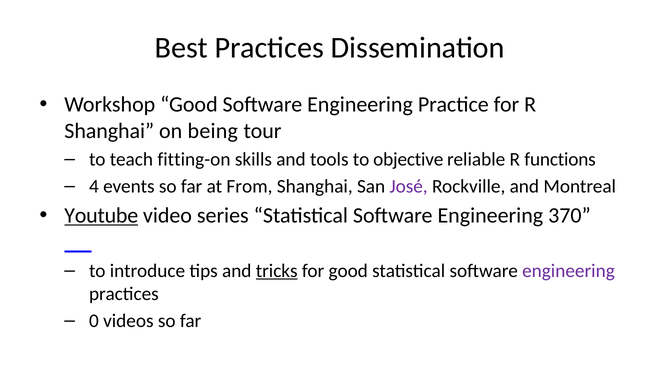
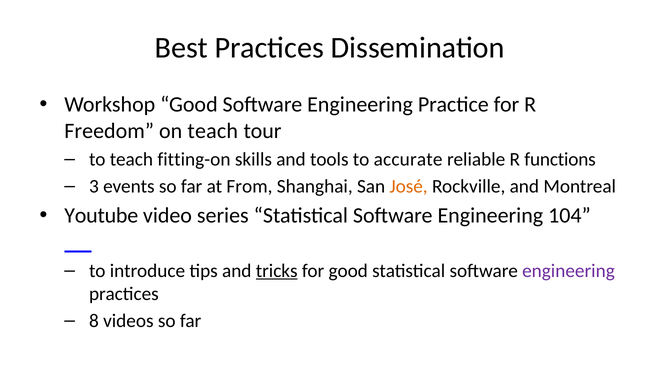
Shanghai: Shanghai -> Freedom (109, 131)
on being: being -> teach (213, 131)
objective: objective -> accurate (408, 159)
4: 4 -> 3 (94, 186)
José colour: purple -> orange (409, 186)
Youtube underline: present -> none (101, 216)
370: 370 -> 104 (570, 216)
0: 0 -> 8 (94, 321)
